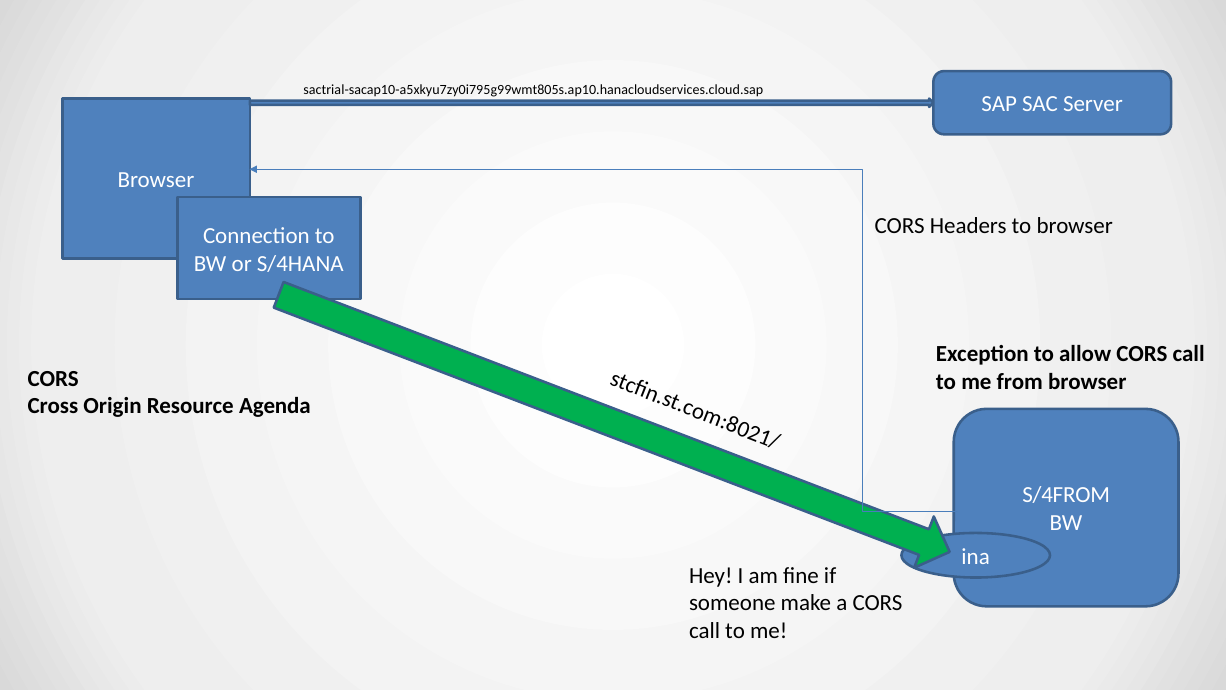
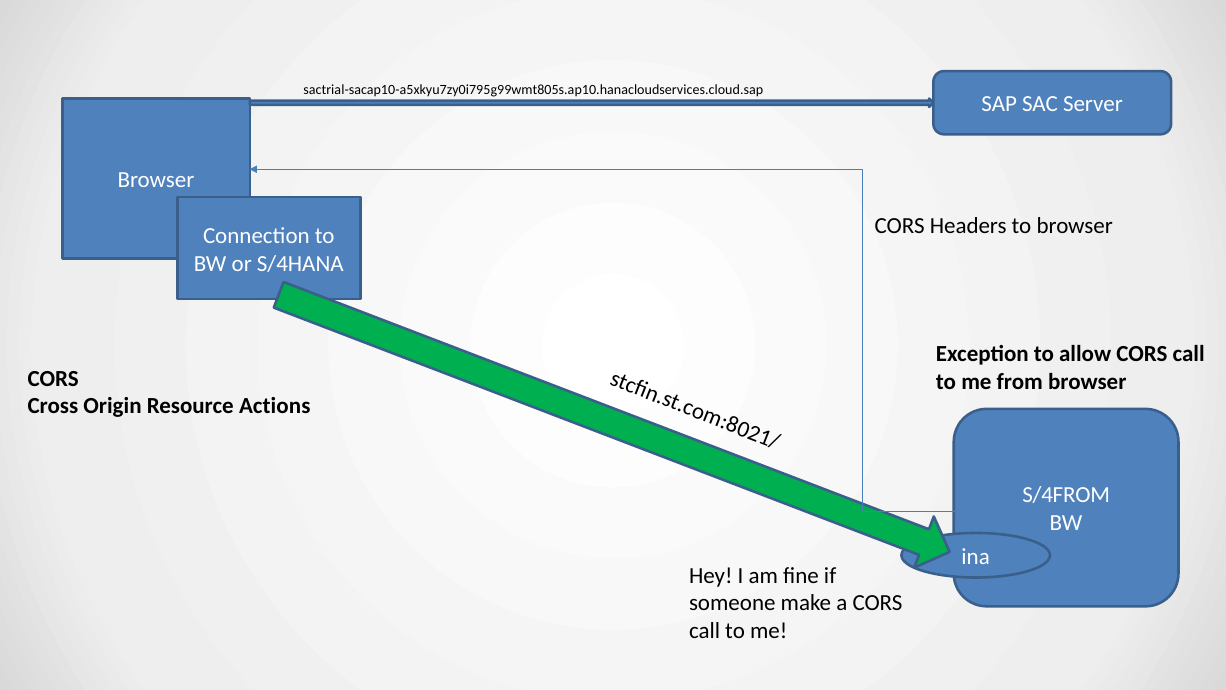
Agenda: Agenda -> Actions (275, 406)
